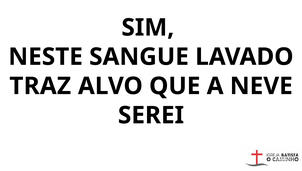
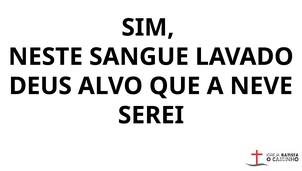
TRAZ: TRAZ -> DEUS (40, 86)
